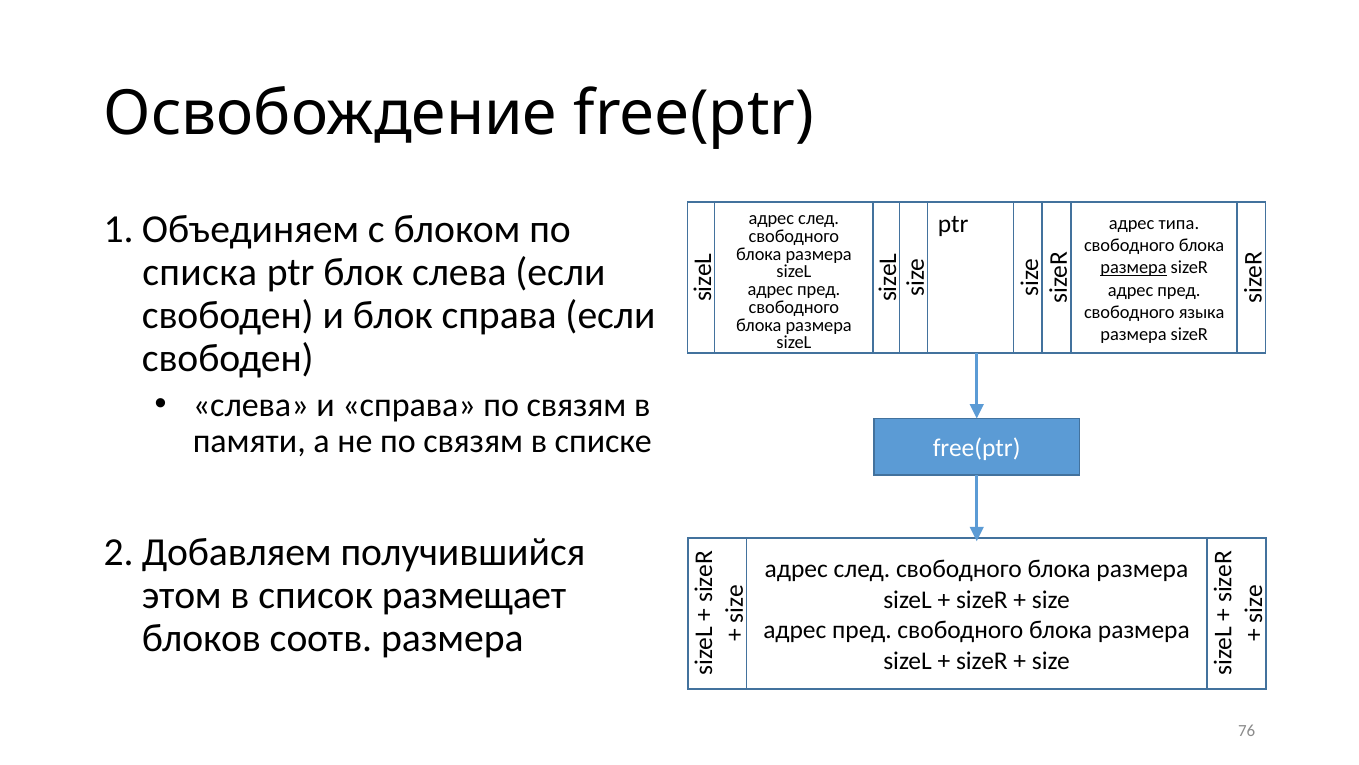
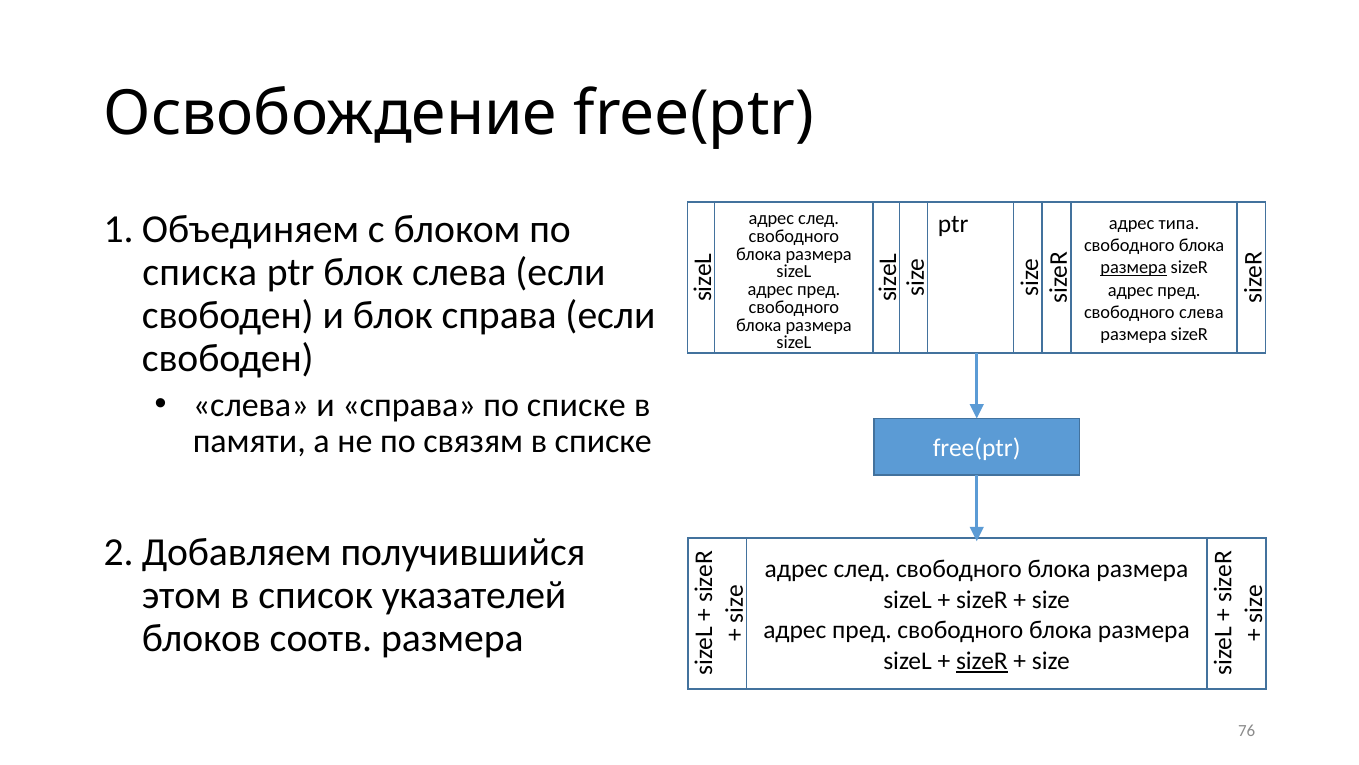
свободного языка: языка -> слева (1201, 312)
справа по связям: связям -> списке (576, 405)
размещает: размещает -> указателей (474, 595)
sizeR underline: none -> present (982, 661)
